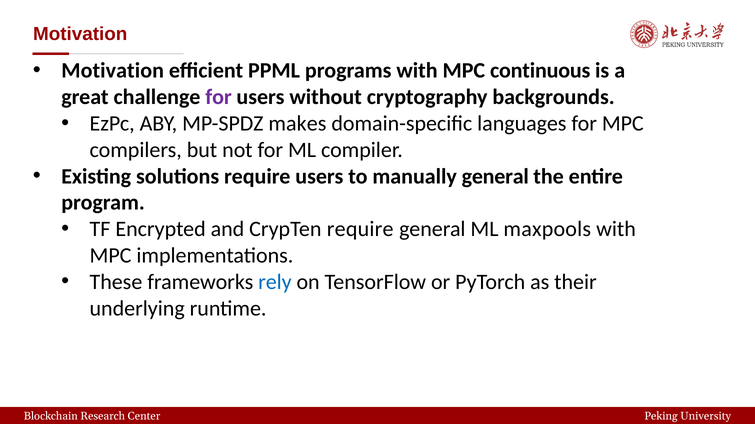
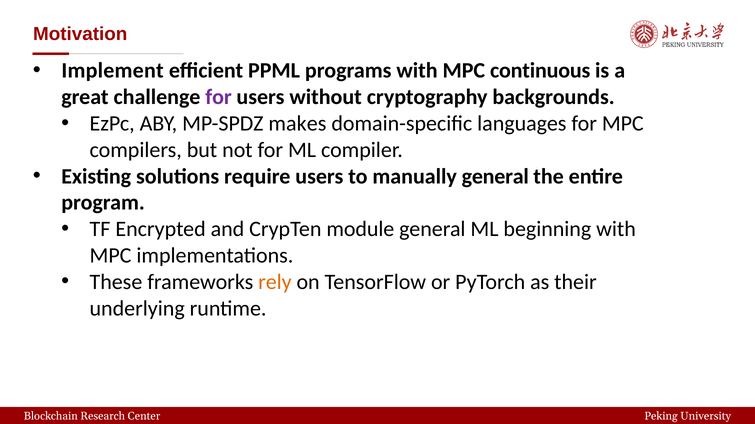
Motivation: Motivation -> Implement (113, 71)
CrypTen require: require -> module (360, 229)
maxpools: maxpools -> beginning (547, 229)
rely colour: blue -> orange (275, 282)
